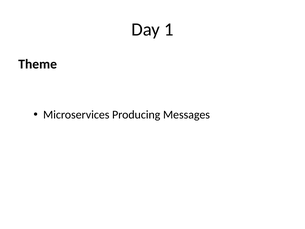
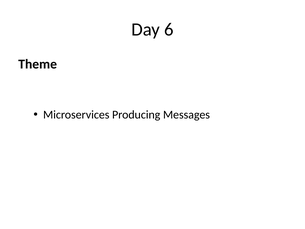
1: 1 -> 6 (169, 30)
